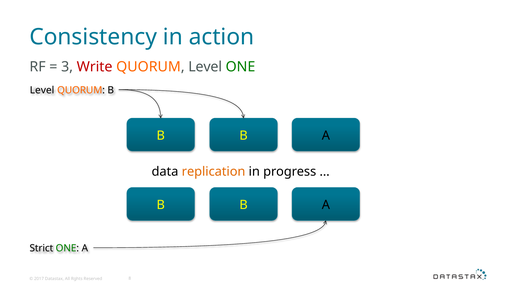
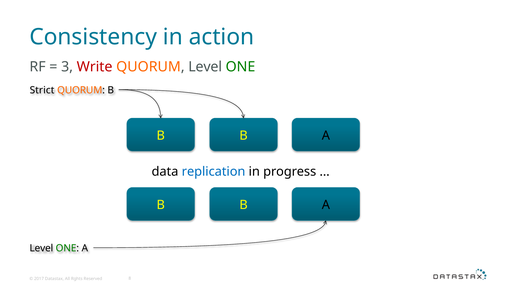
Level: Level -> Strict (42, 90)
replication colour: orange -> blue (214, 171)
Strict: Strict -> Level (41, 248)
